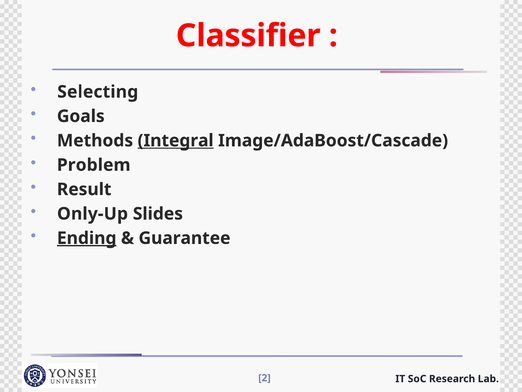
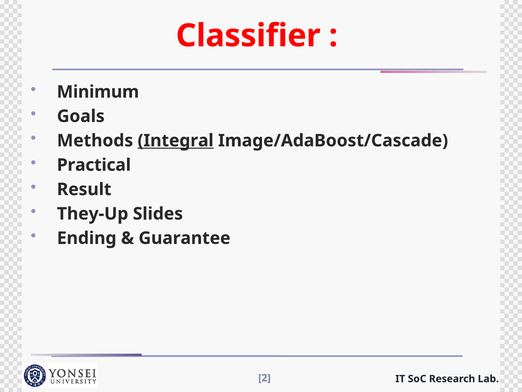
Selecting: Selecting -> Minimum (98, 92)
Problem: Problem -> Practical (94, 165)
Only-Up: Only-Up -> They-Up (93, 214)
Ending underline: present -> none (87, 238)
